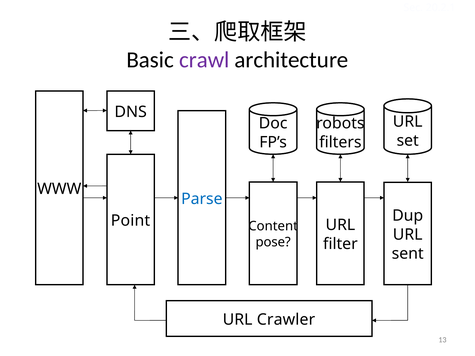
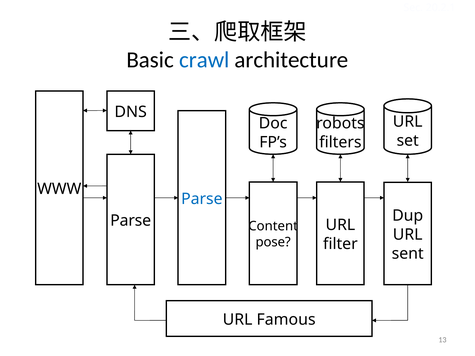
crawl colour: purple -> blue (204, 60)
Point: Point -> Parse (131, 221)
Crawler: Crawler -> Famous (286, 320)
